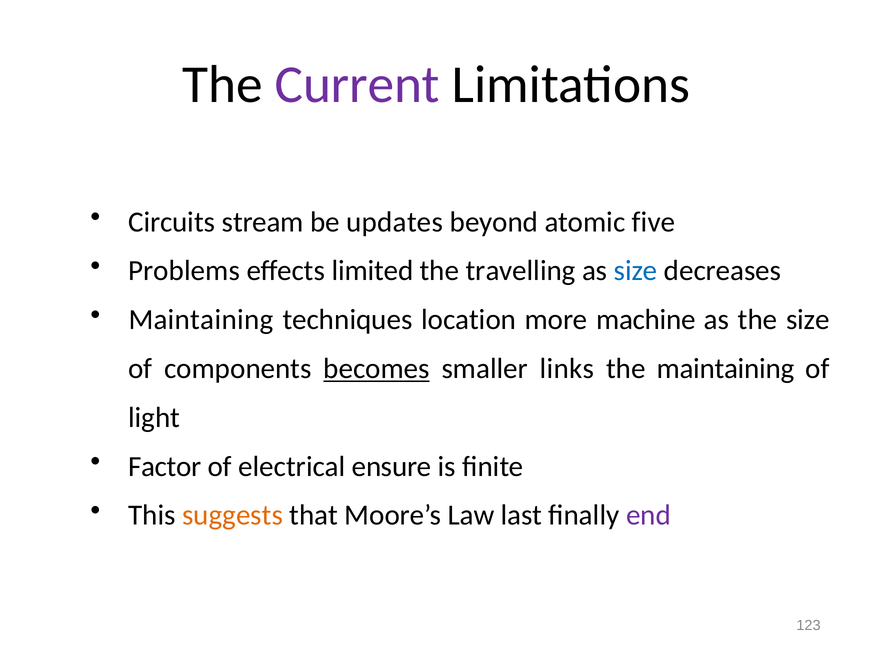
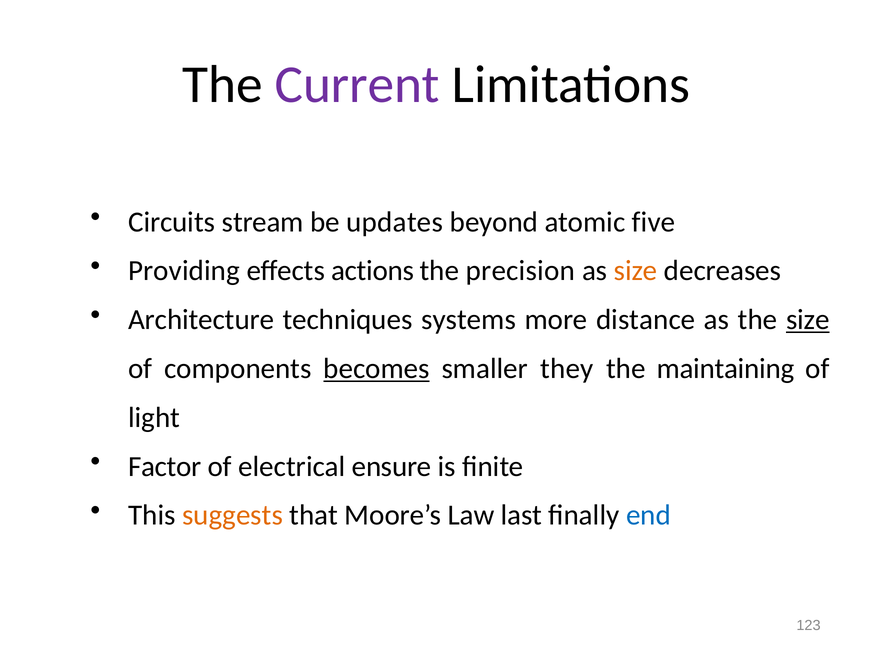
Problems: Problems -> Providing (184, 271)
limited: limited -> actions (373, 271)
travelling: travelling -> precision (521, 271)
size colour: blue -> orange (636, 271)
Maintaining: Maintaining -> Architecture (201, 320)
location: location -> systems (469, 320)
machine: machine -> distance (646, 320)
size underline: none -> present (808, 320)
links: links -> they (567, 368)
end colour: purple -> blue (649, 515)
